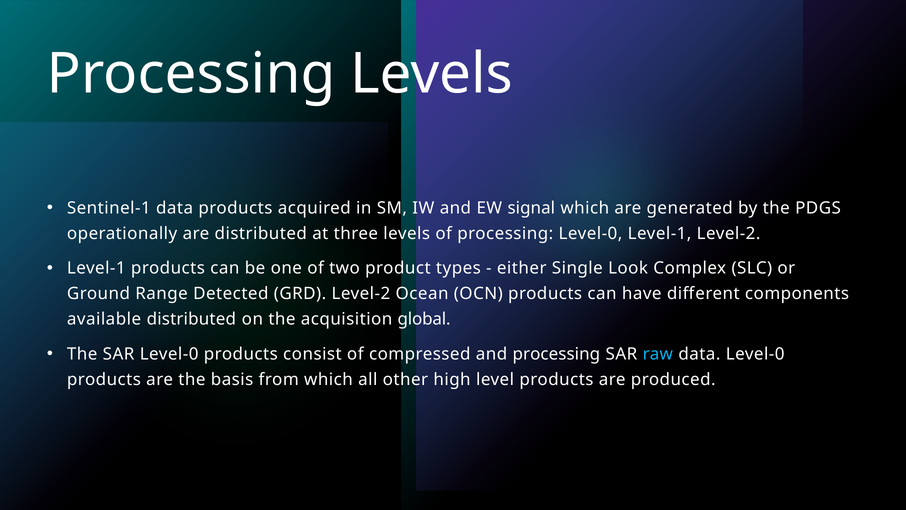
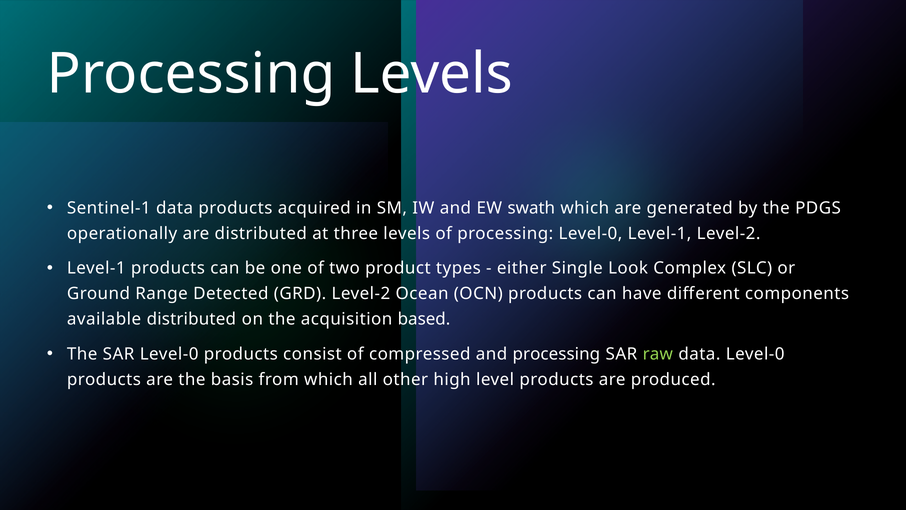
signal: signal -> swath (531, 208)
global: global -> based (424, 319)
raw colour: light blue -> light green (658, 354)
